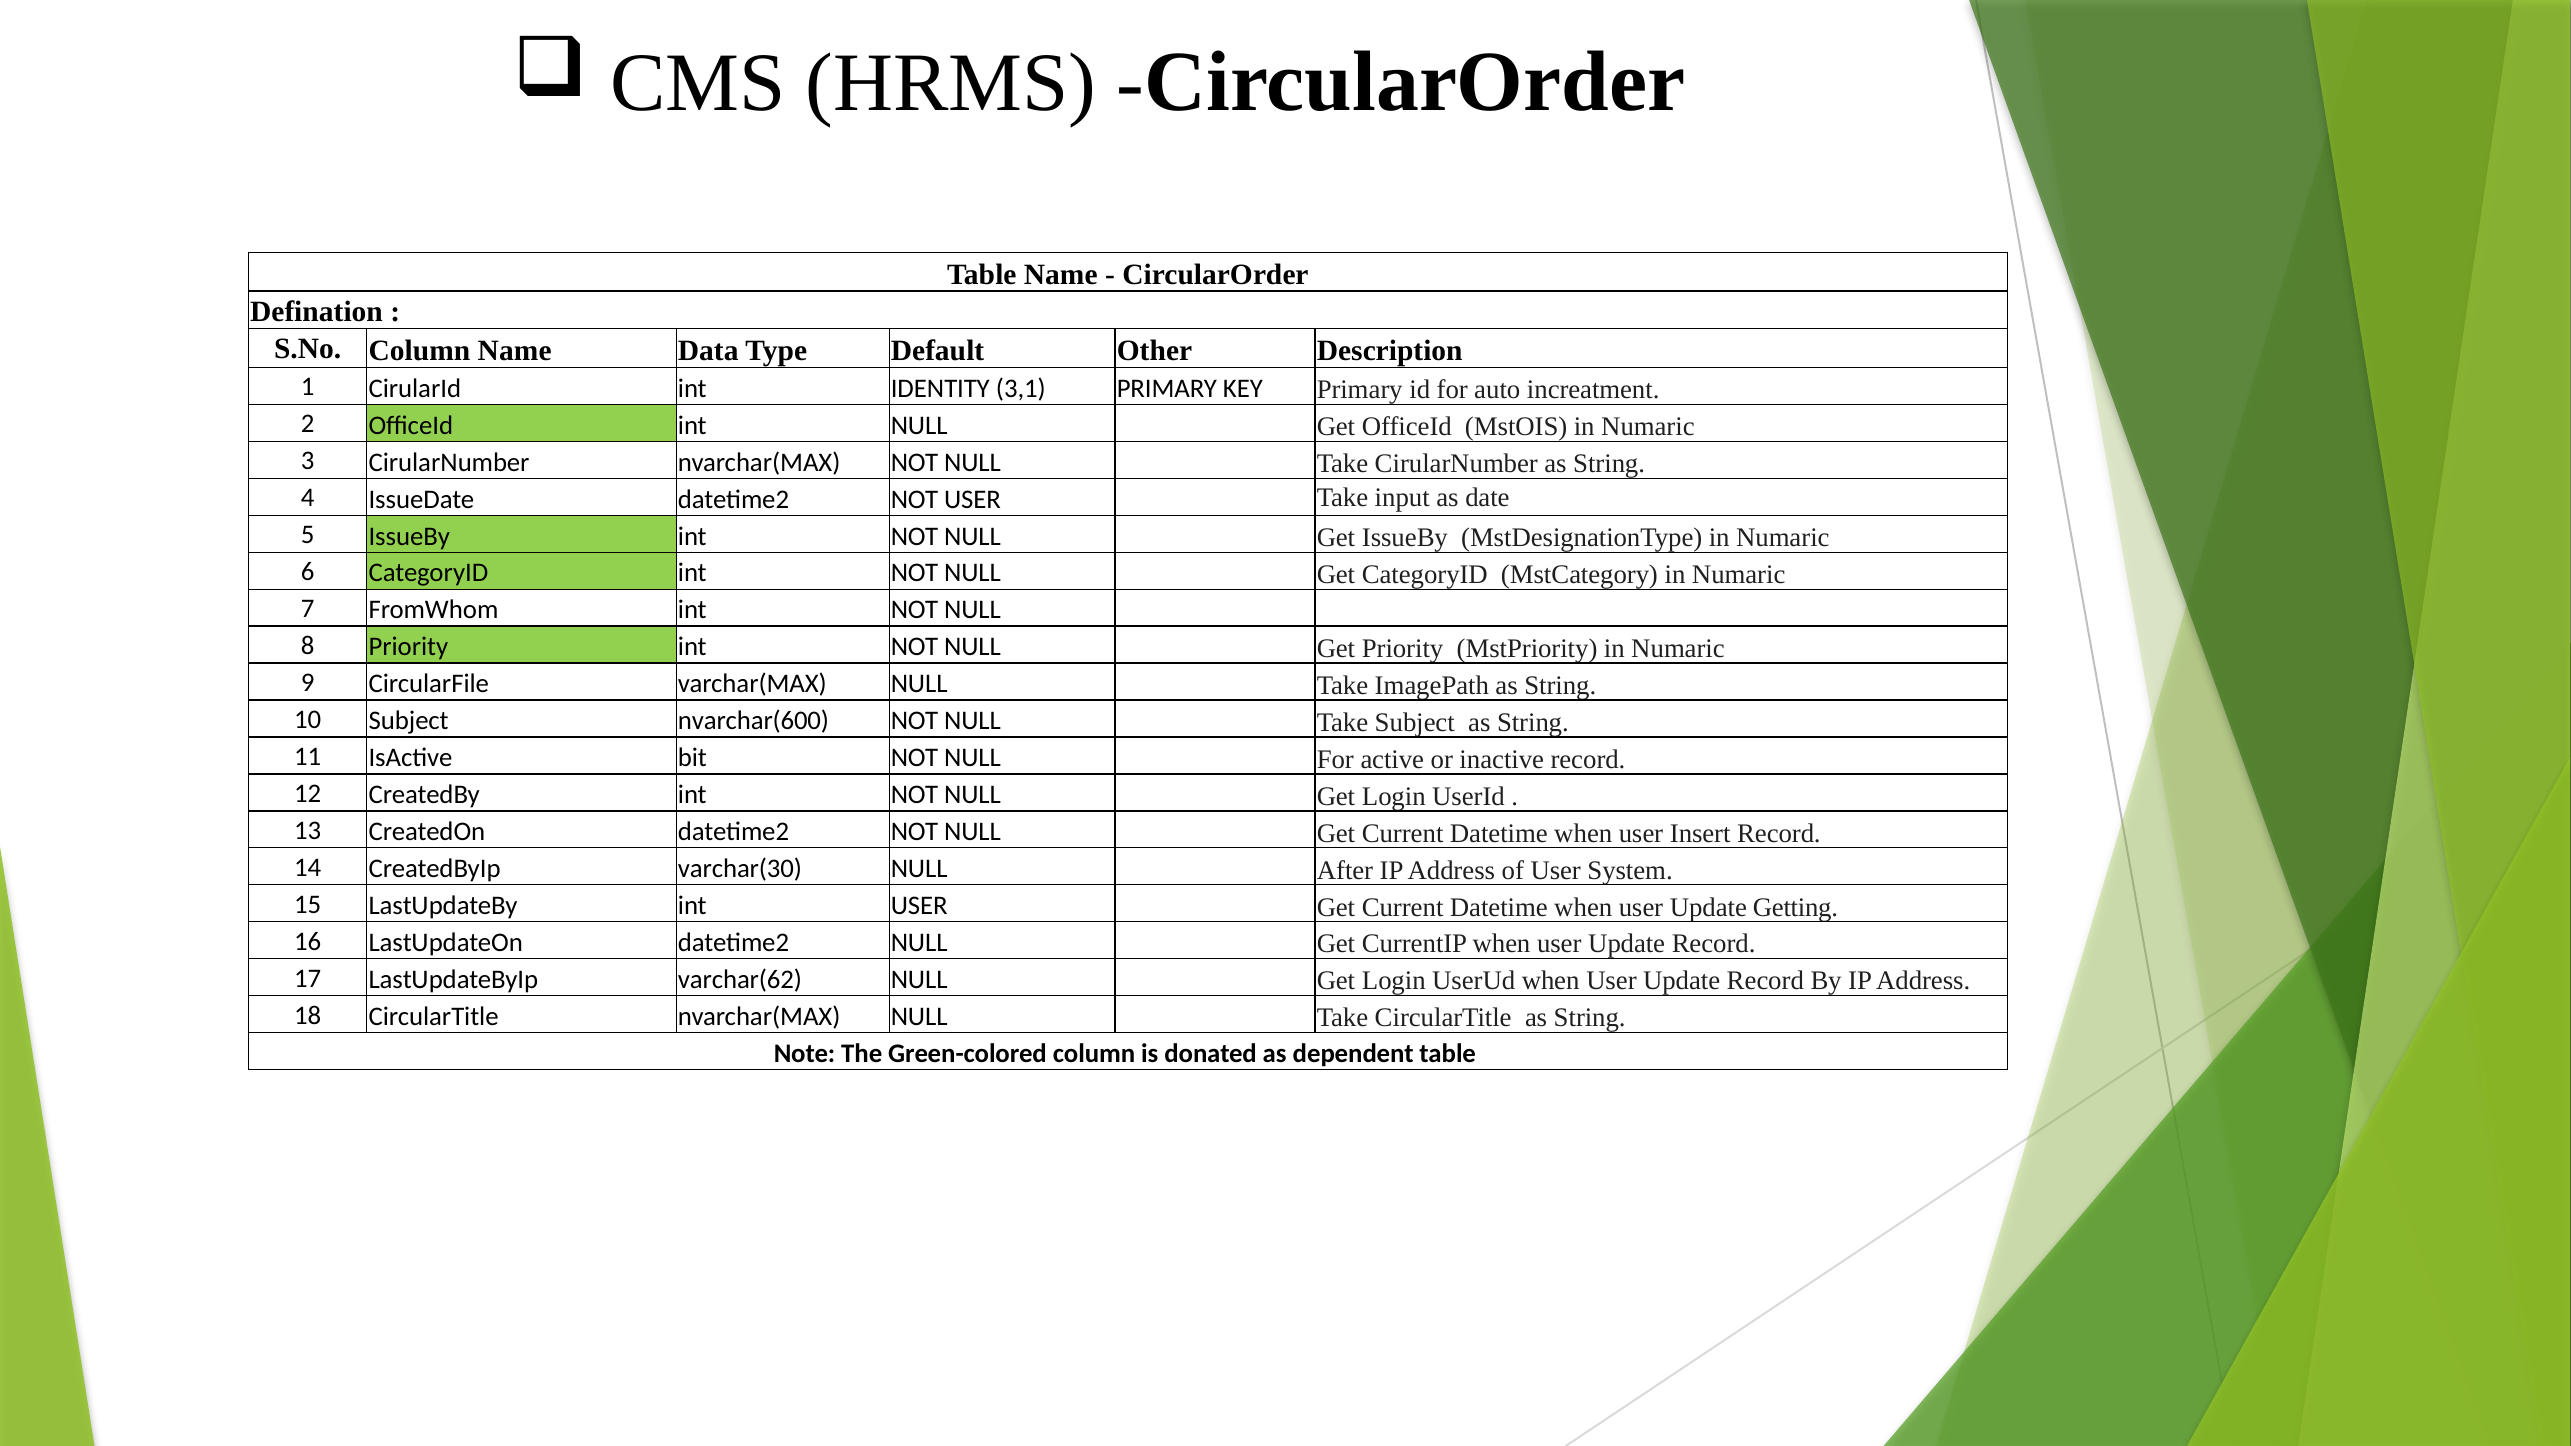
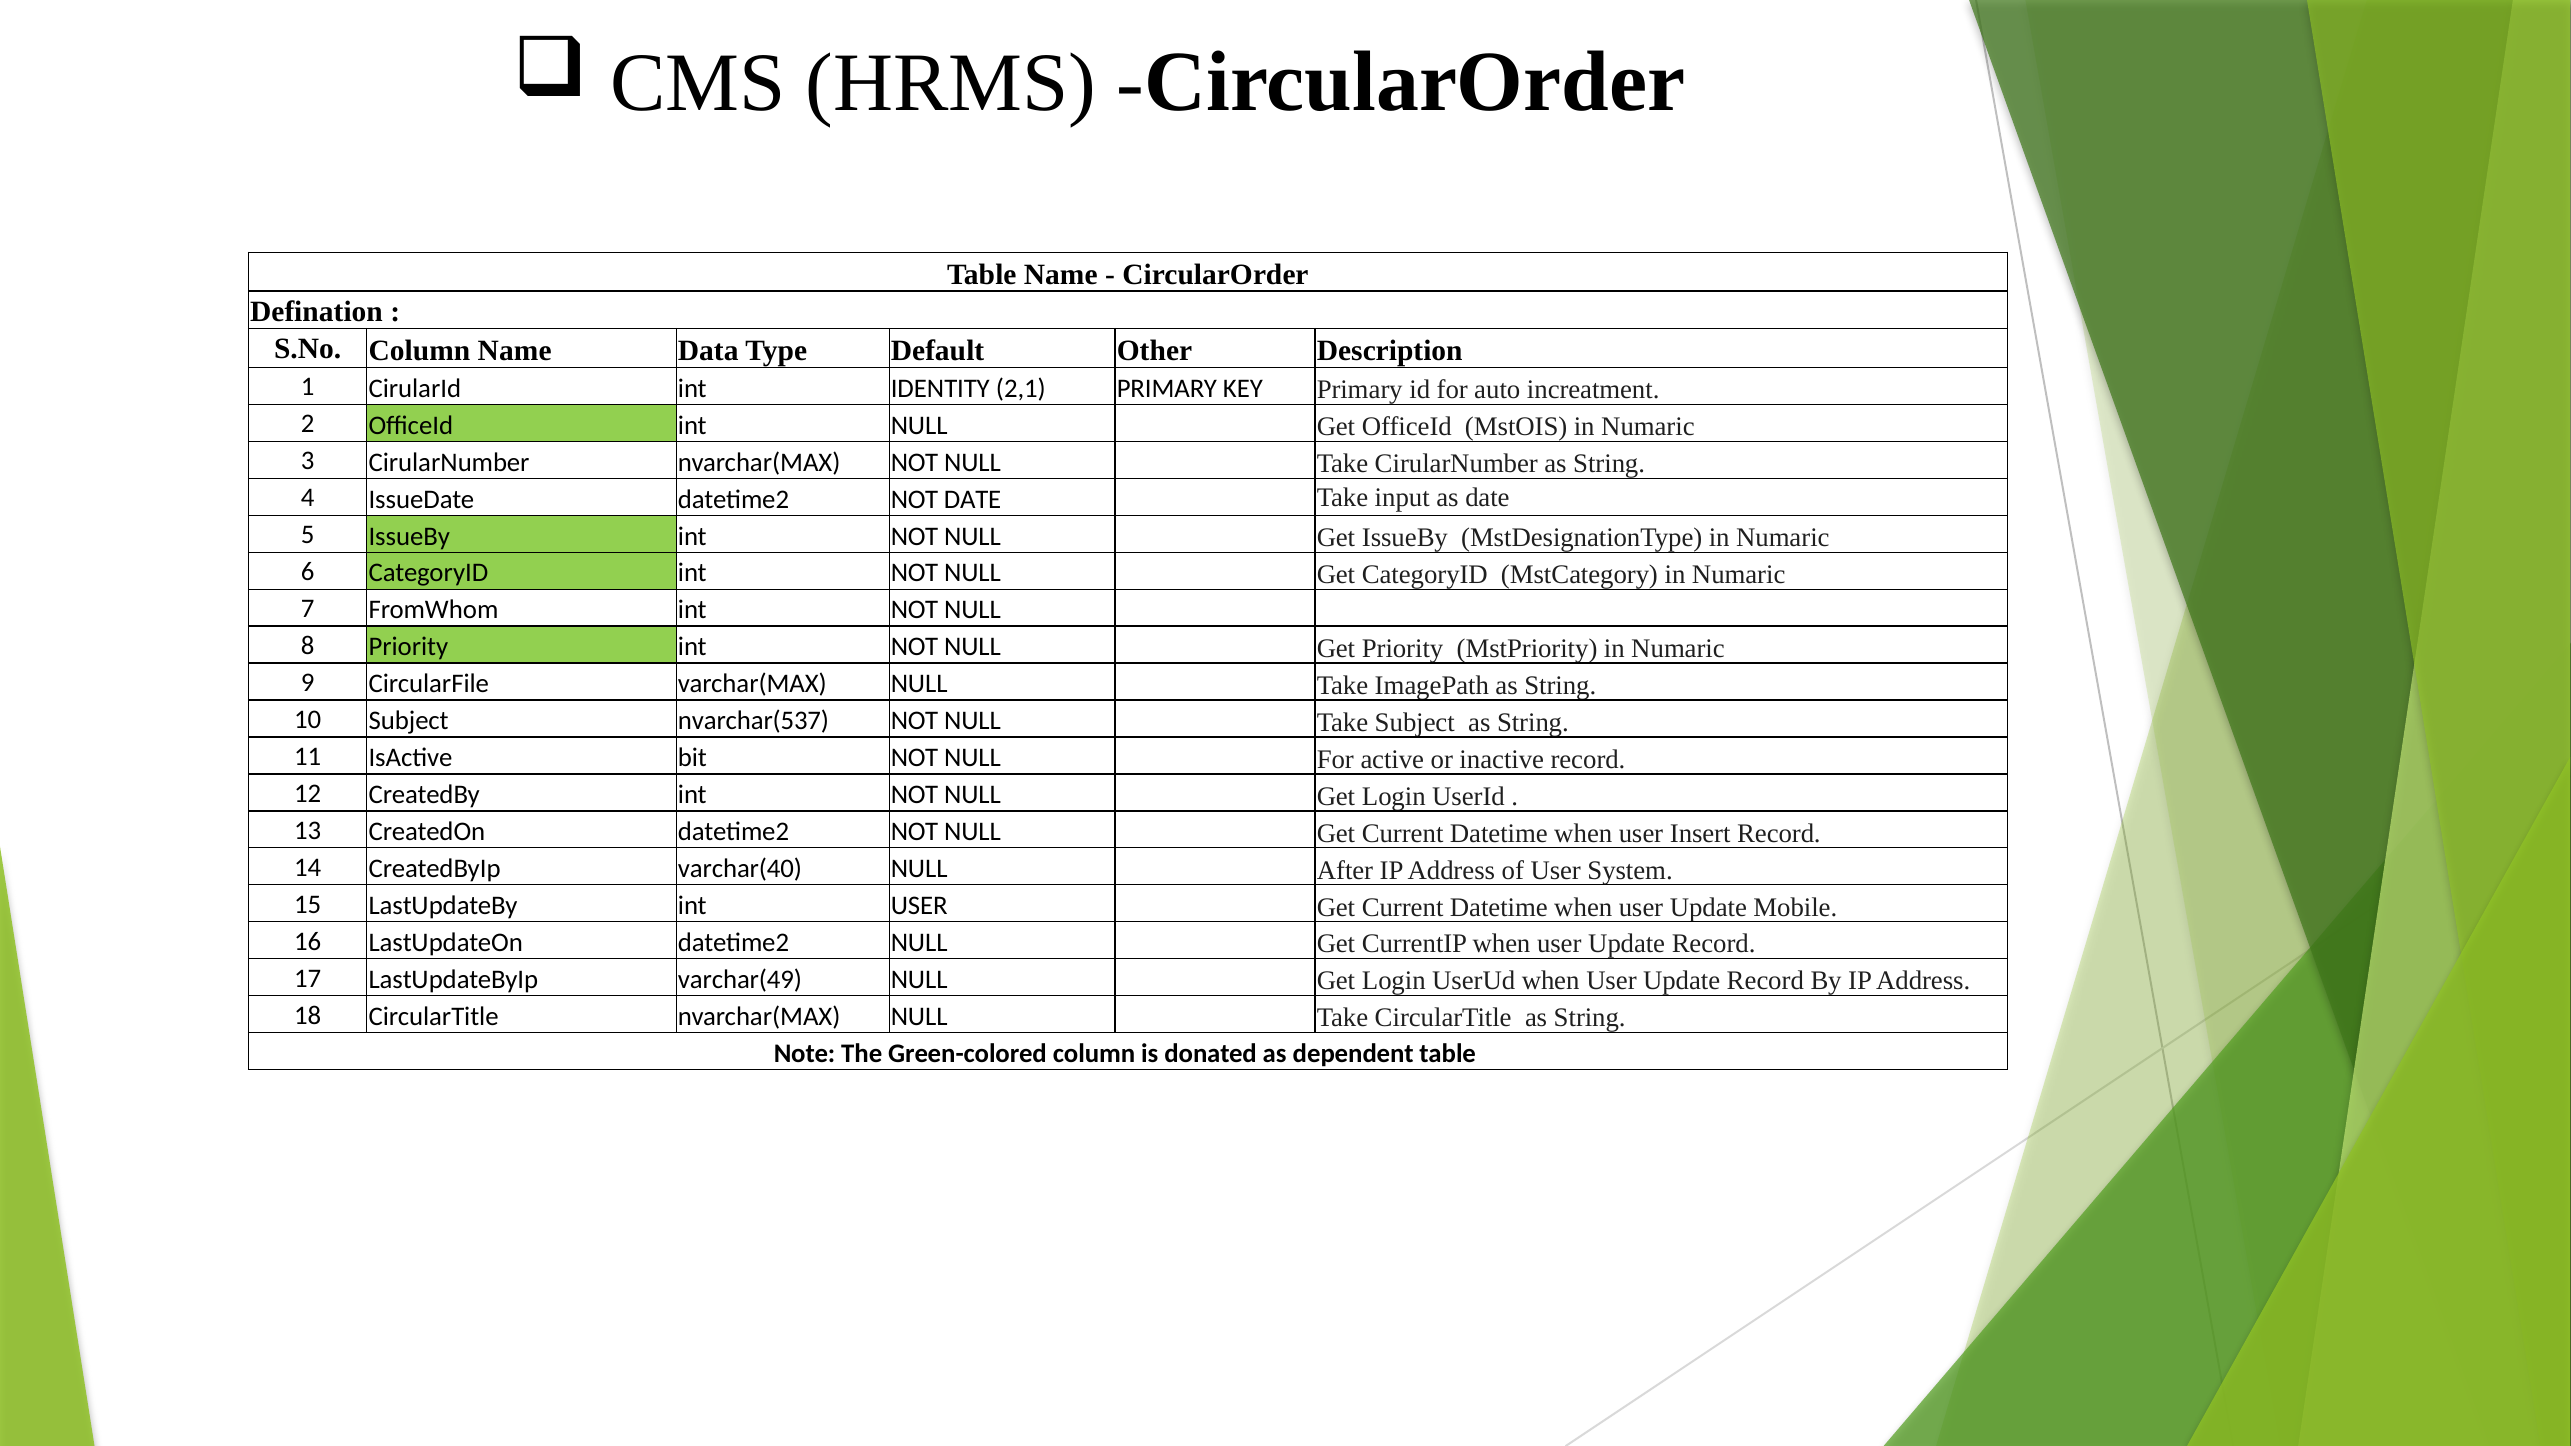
3,1: 3,1 -> 2,1 (1021, 388)
NOT USER: USER -> DATE (973, 499)
nvarchar(600: nvarchar(600 -> nvarchar(537 (754, 721)
varchar(30: varchar(30 -> varchar(40 (740, 869)
Getting: Getting -> Mobile (1795, 907)
varchar(62: varchar(62 -> varchar(49 (740, 980)
